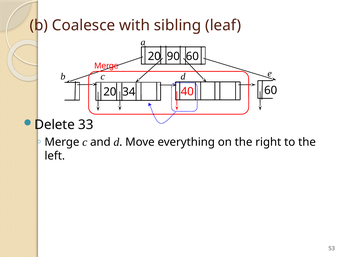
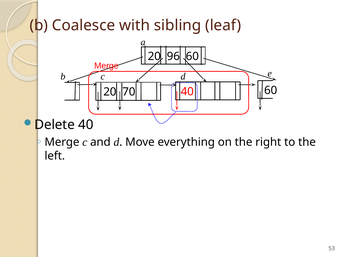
90: 90 -> 96 (173, 56)
34: 34 -> 70 (129, 92)
Delete 33: 33 -> 40 (86, 125)
